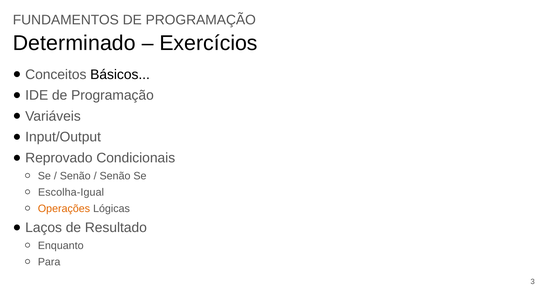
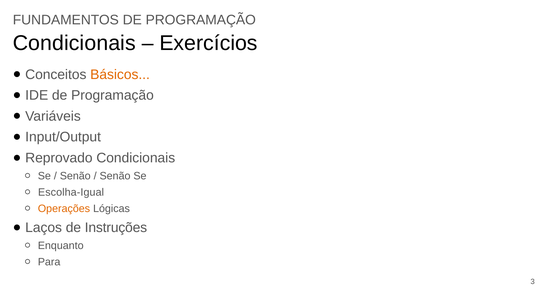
Determinado: Determinado -> Condicionais (74, 43)
Básicos colour: black -> orange (120, 74)
Resultado: Resultado -> Instruções (116, 228)
